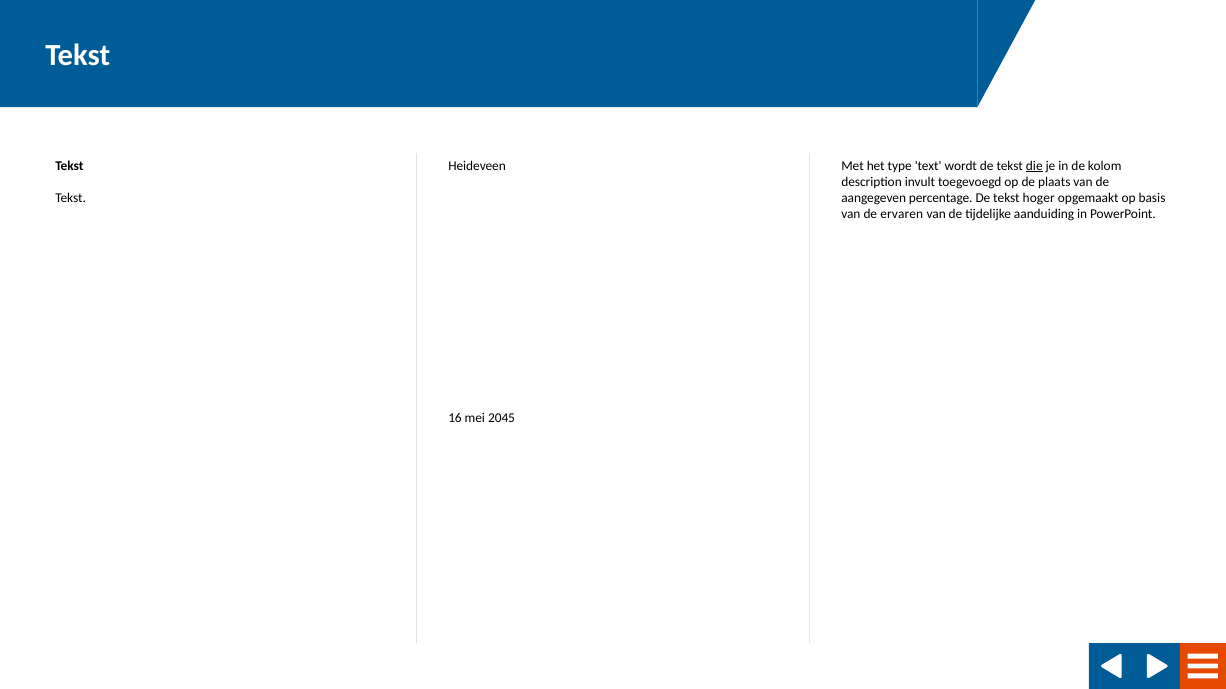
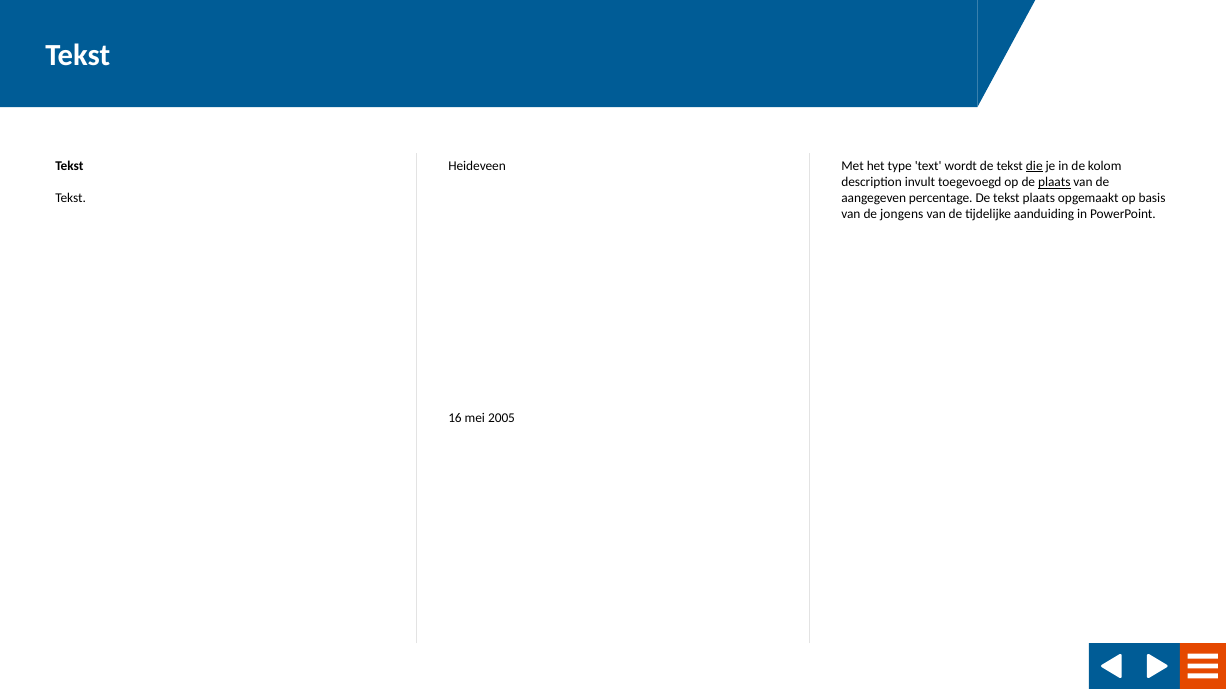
plaats underline: none -> present (1054, 182)
tekst hoger: hoger -> plaats (1039, 198)
ervaren: ervaren -> jongens (902, 214)
2045: 2045 -> 2005 (502, 418)
